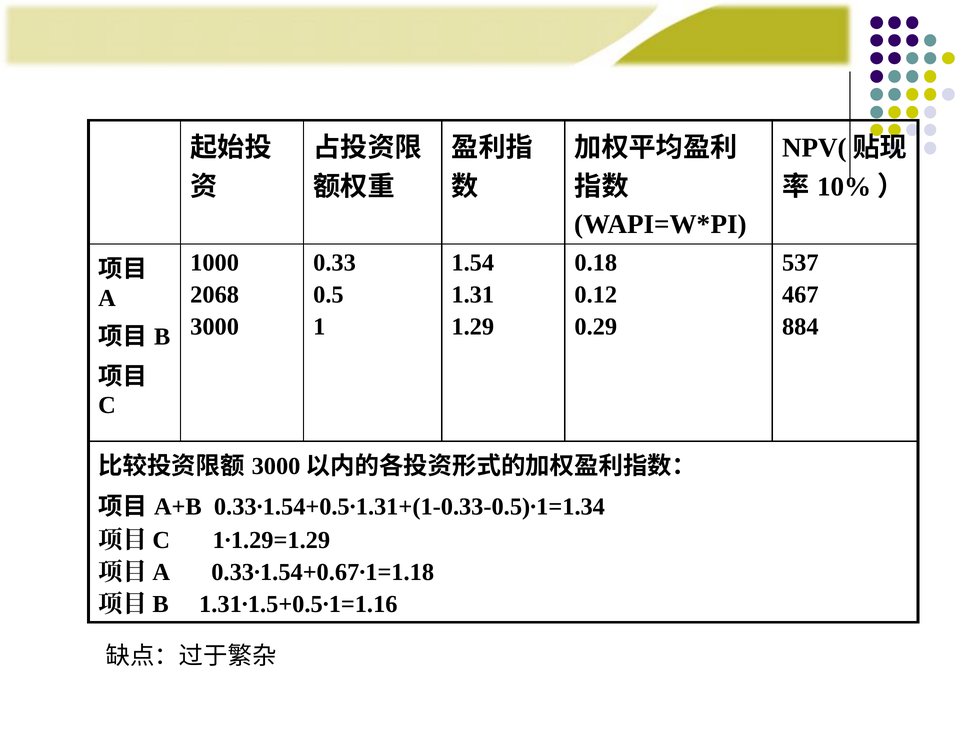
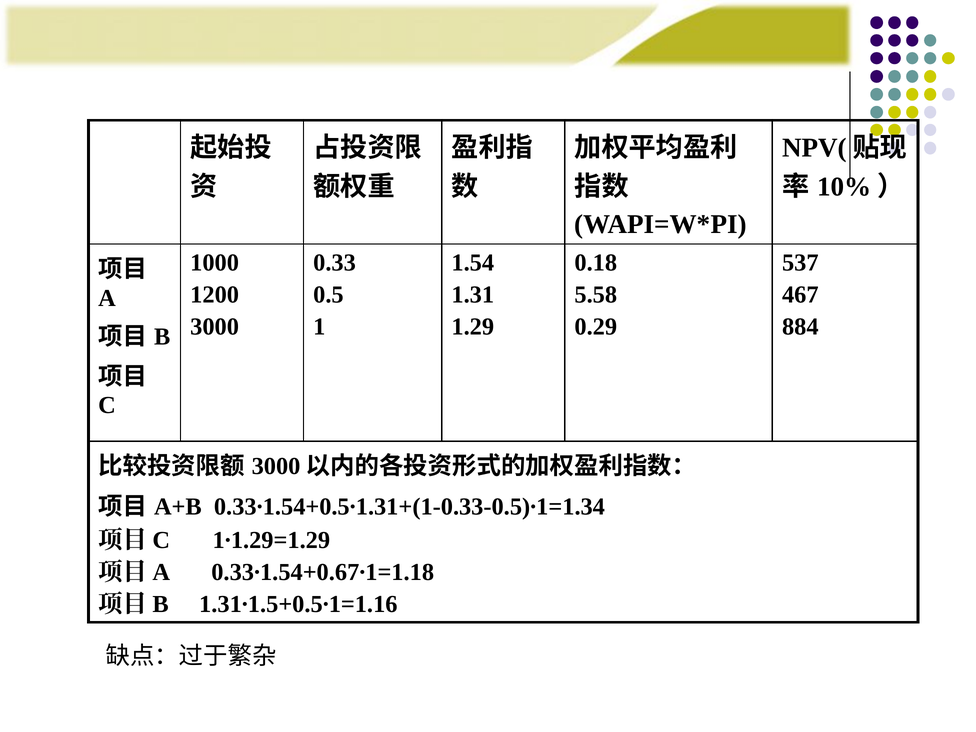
2068: 2068 -> 1200 (215, 295)
0.12: 0.12 -> 5.58 (596, 295)
